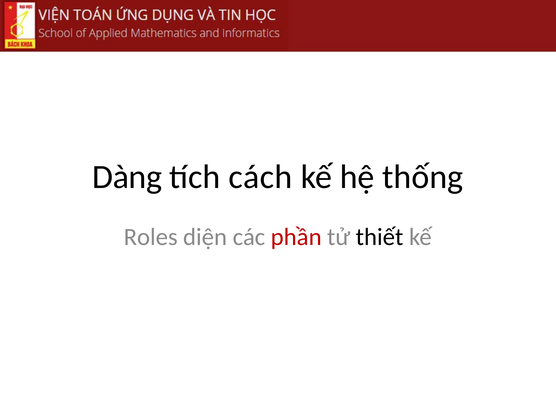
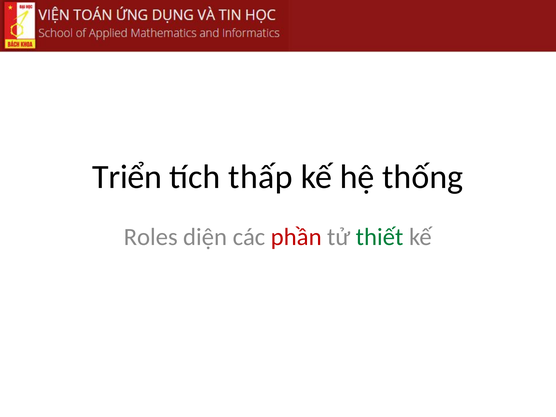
Dàng: Dàng -> Triển (127, 177)
cách: cách -> thấp (260, 177)
thiết colour: black -> green (380, 237)
